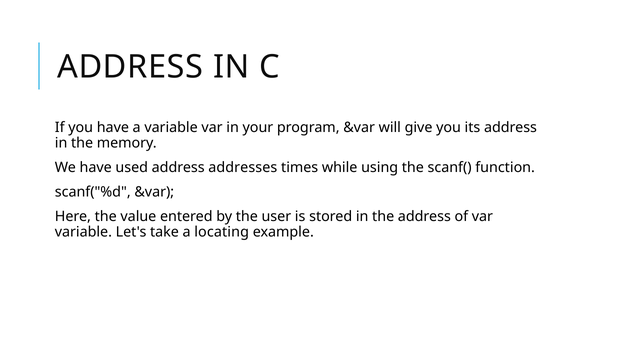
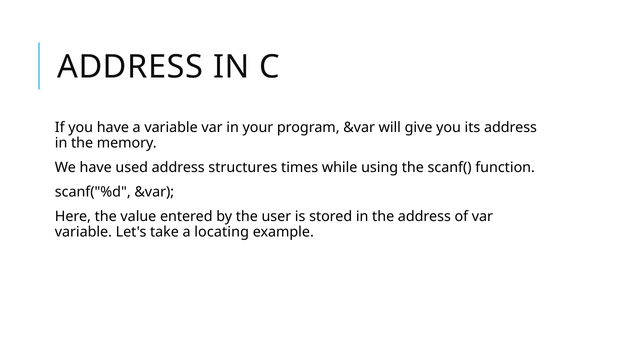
addresses: addresses -> structures (243, 167)
